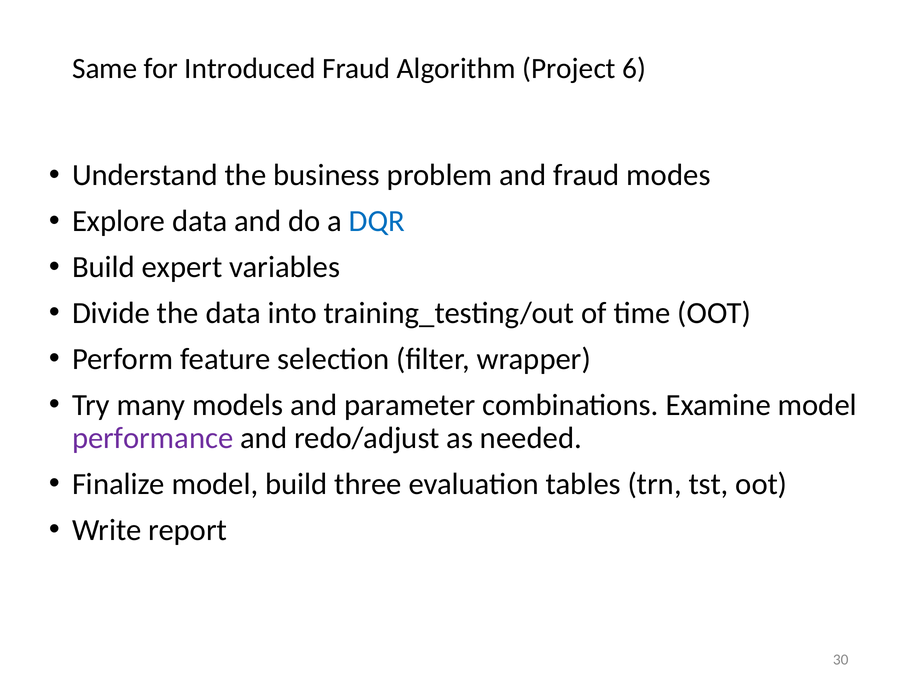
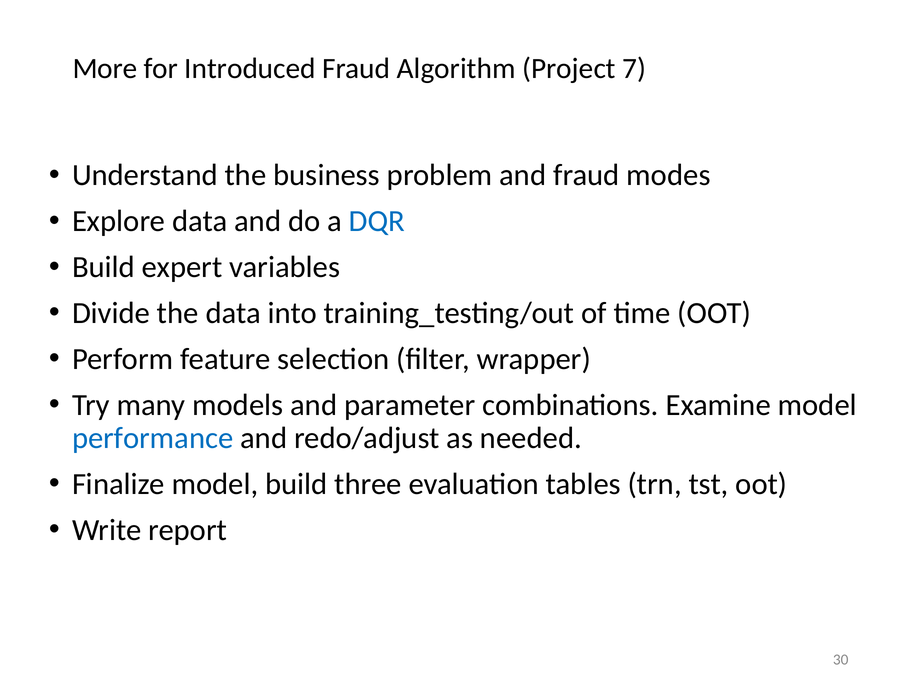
Same: Same -> More (105, 69)
6: 6 -> 7 (634, 69)
performance colour: purple -> blue (153, 438)
